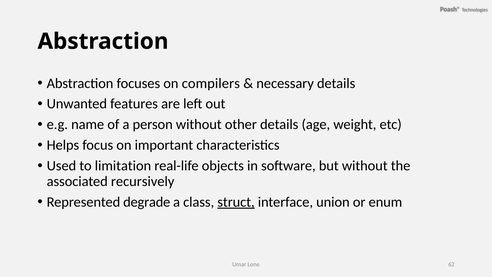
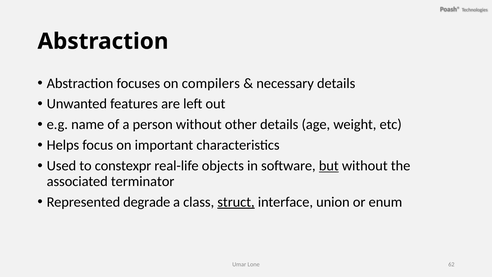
limitation: limitation -> constexpr (123, 166)
but underline: none -> present (329, 166)
recursively: recursively -> terminator (143, 181)
